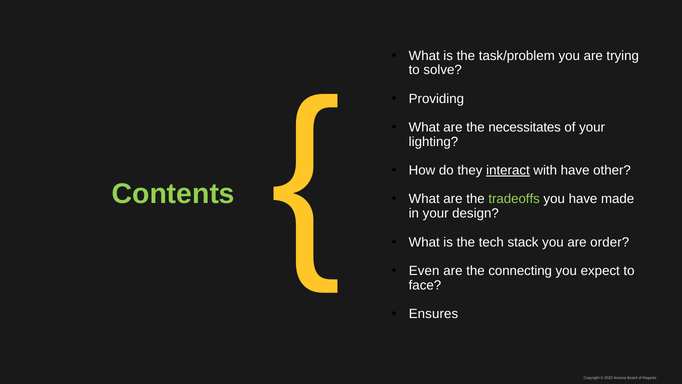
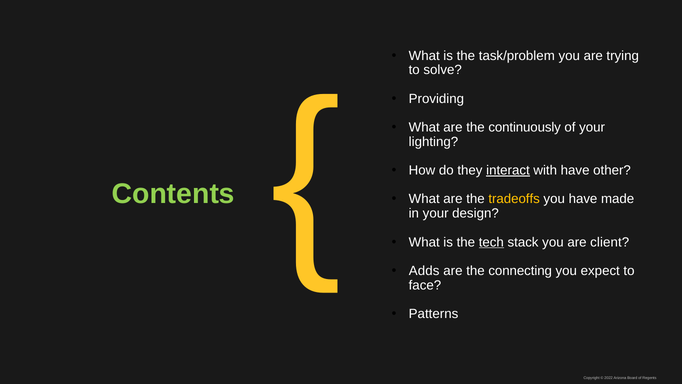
necessitates: necessitates -> continuously (525, 127)
tradeoffs colour: light green -> yellow (514, 199)
tech underline: none -> present (491, 242)
order: order -> client (610, 242)
Even: Even -> Adds (424, 271)
Ensures: Ensures -> Patterns (434, 314)
